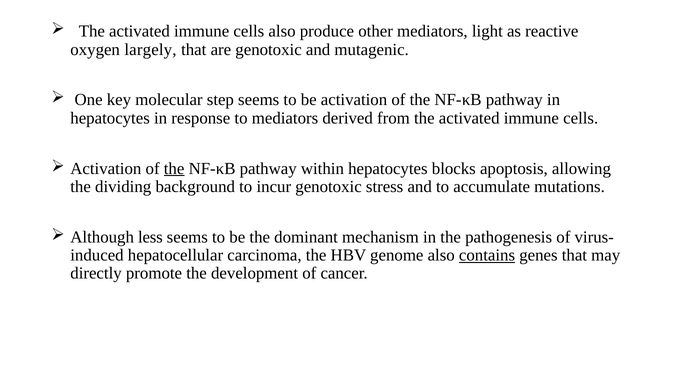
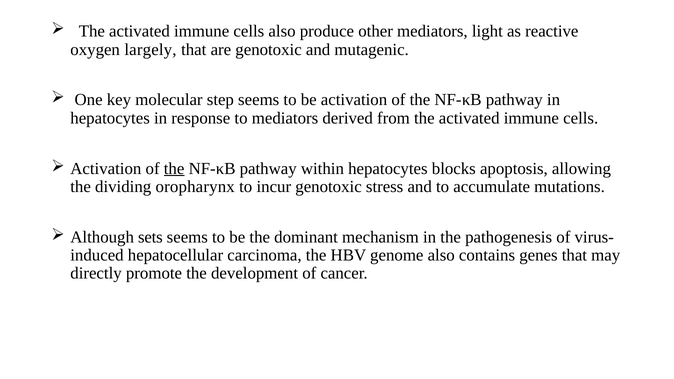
background: background -> oropharynx (195, 187)
less: less -> sets (150, 237)
contains underline: present -> none (487, 255)
